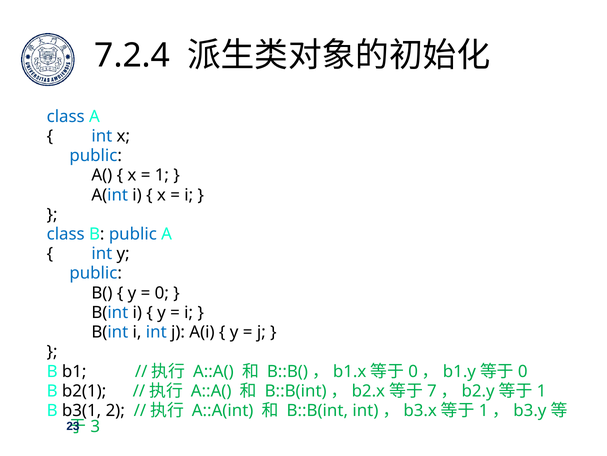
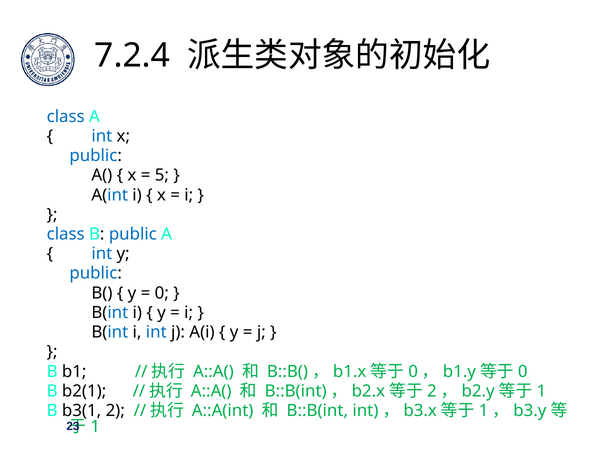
1: 1 -> 5 (162, 175)
7: 7 -> 2 (432, 390)
3: 3 -> 1 (95, 426)
